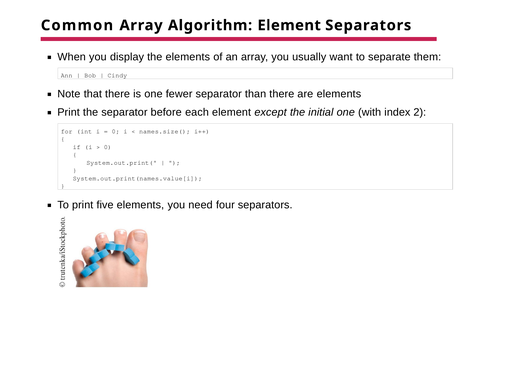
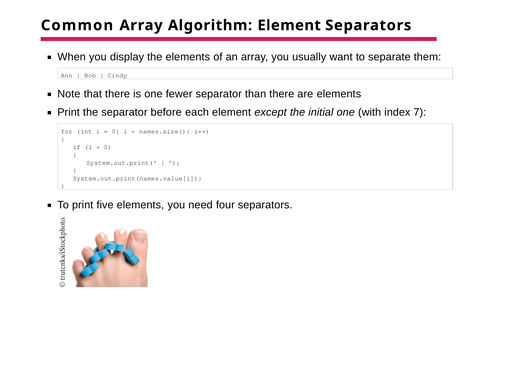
2: 2 -> 7 (420, 112)
